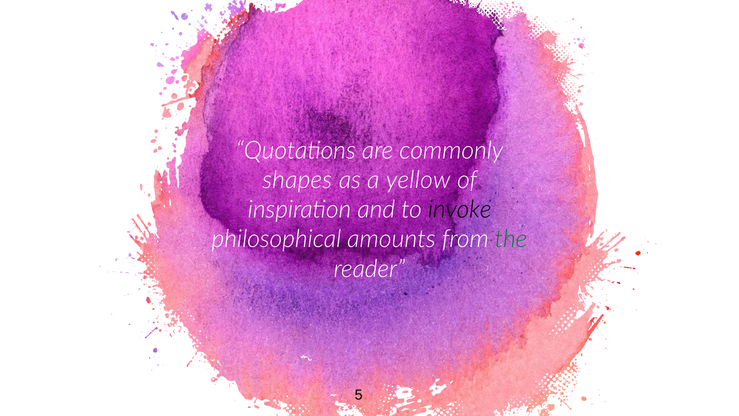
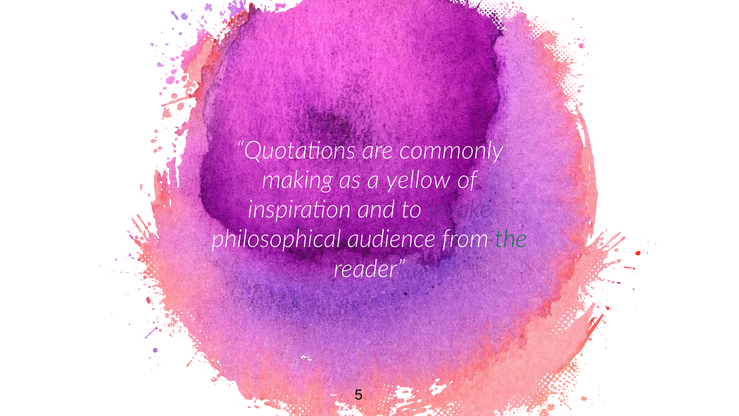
shapes: shapes -> making (297, 180)
invoke colour: black -> purple (460, 210)
amounts: amounts -> audience (392, 239)
